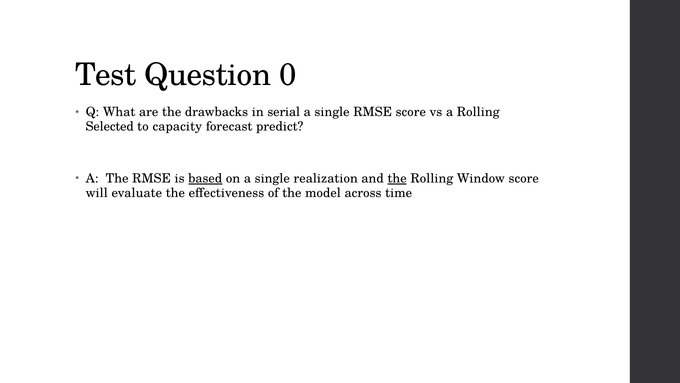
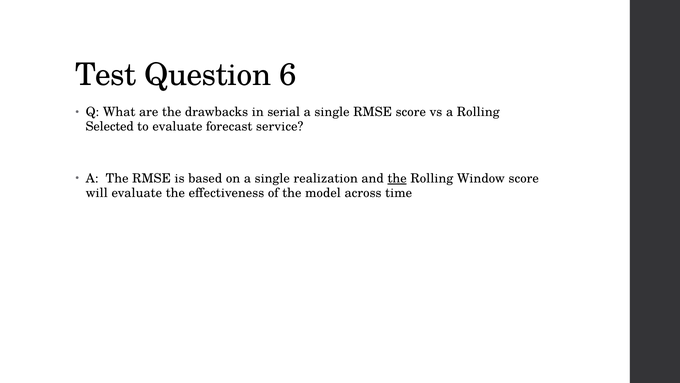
0: 0 -> 6 (288, 75)
to capacity: capacity -> evaluate (177, 127)
predict: predict -> service (280, 127)
based underline: present -> none (205, 178)
